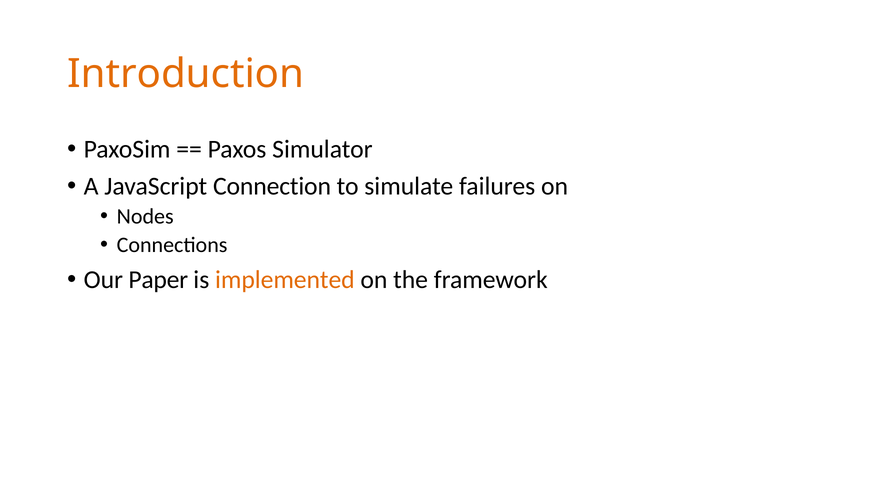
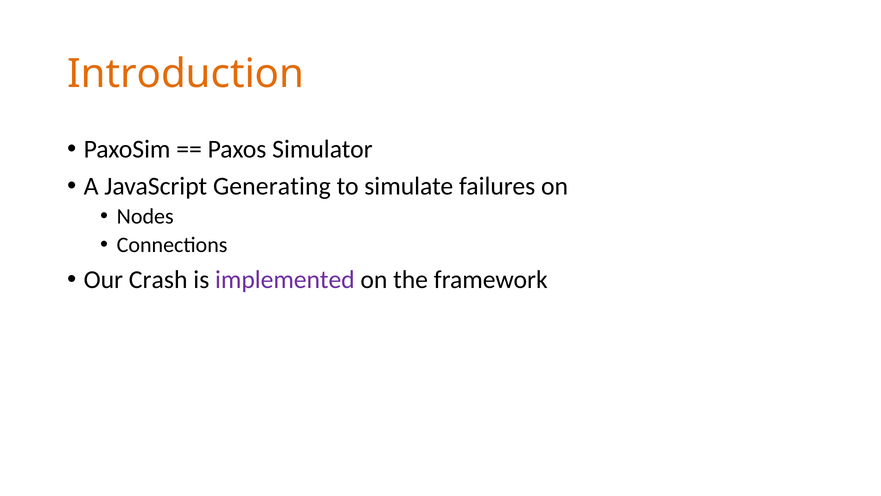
Connection: Connection -> Generating (272, 186)
Paper: Paper -> Crash (158, 280)
implemented colour: orange -> purple (285, 280)
